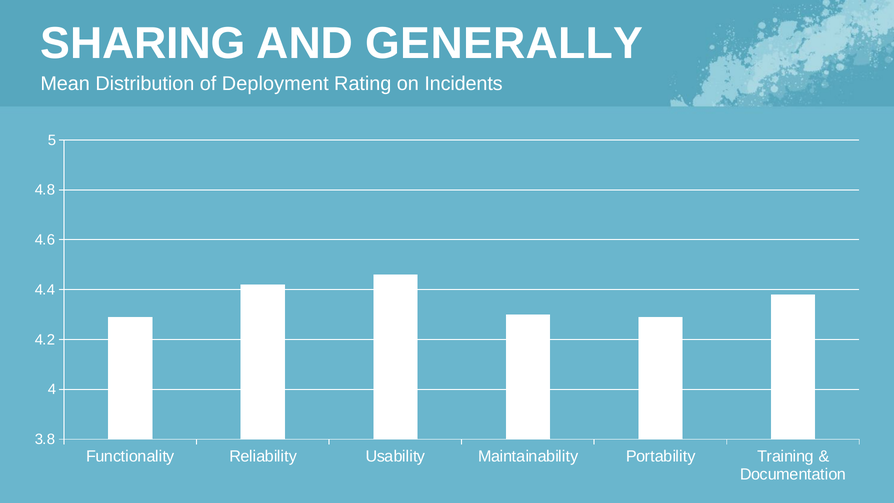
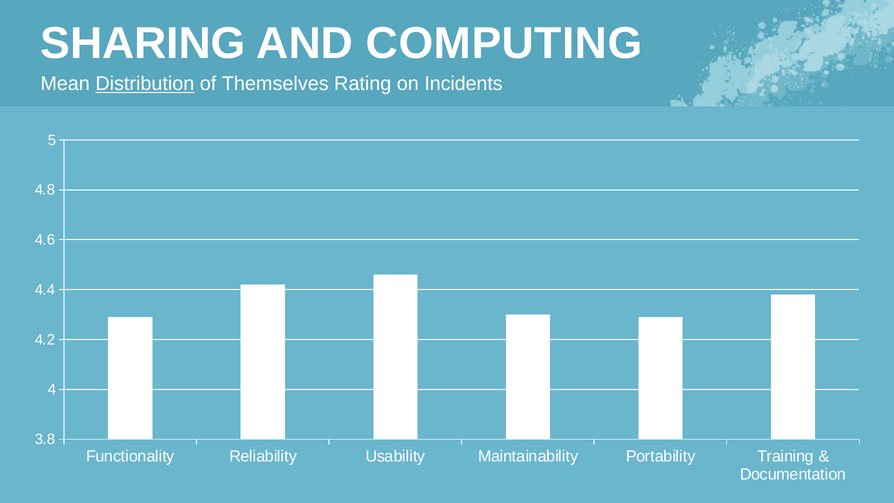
GENERALLY: GENERALLY -> COMPUTING (504, 43)
Distribution underline: none -> present (145, 84)
Deployment: Deployment -> Themselves (275, 84)
